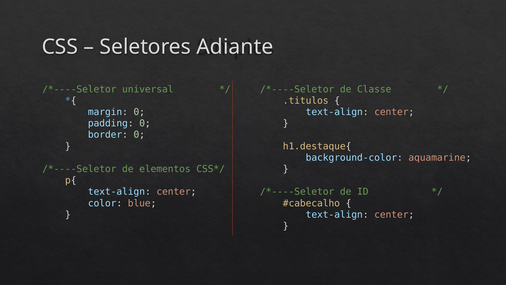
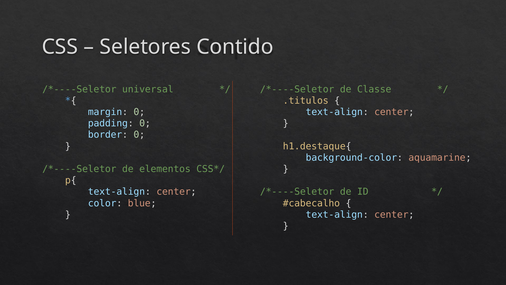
Adiante: Adiante -> Contido (235, 47)
